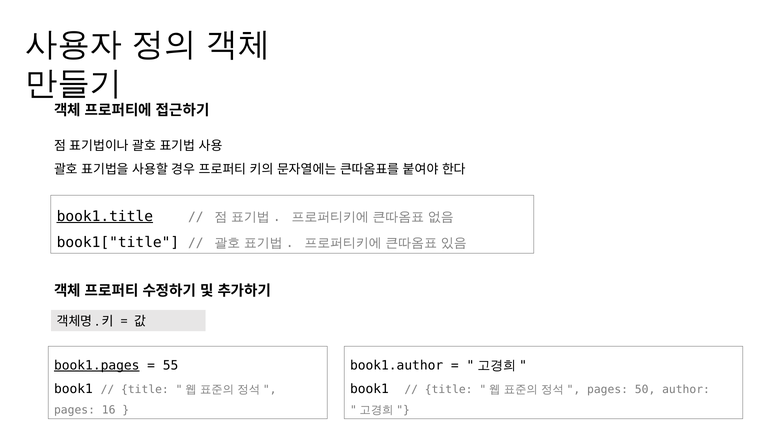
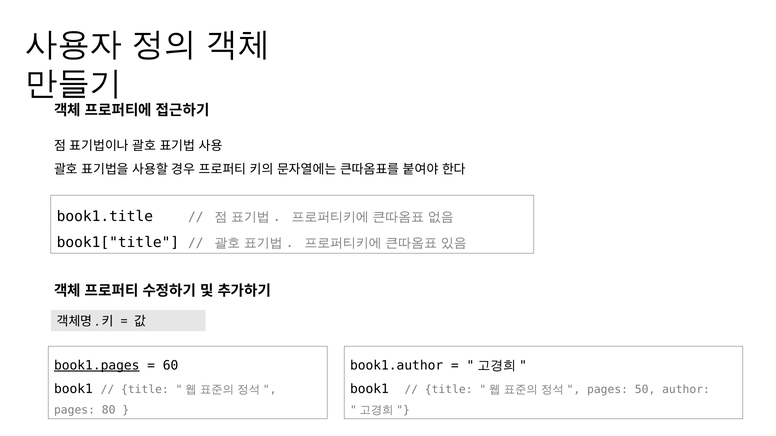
book1.title underline: present -> none (105, 217)
55: 55 -> 60 (171, 366)
16: 16 -> 80 (109, 410)
